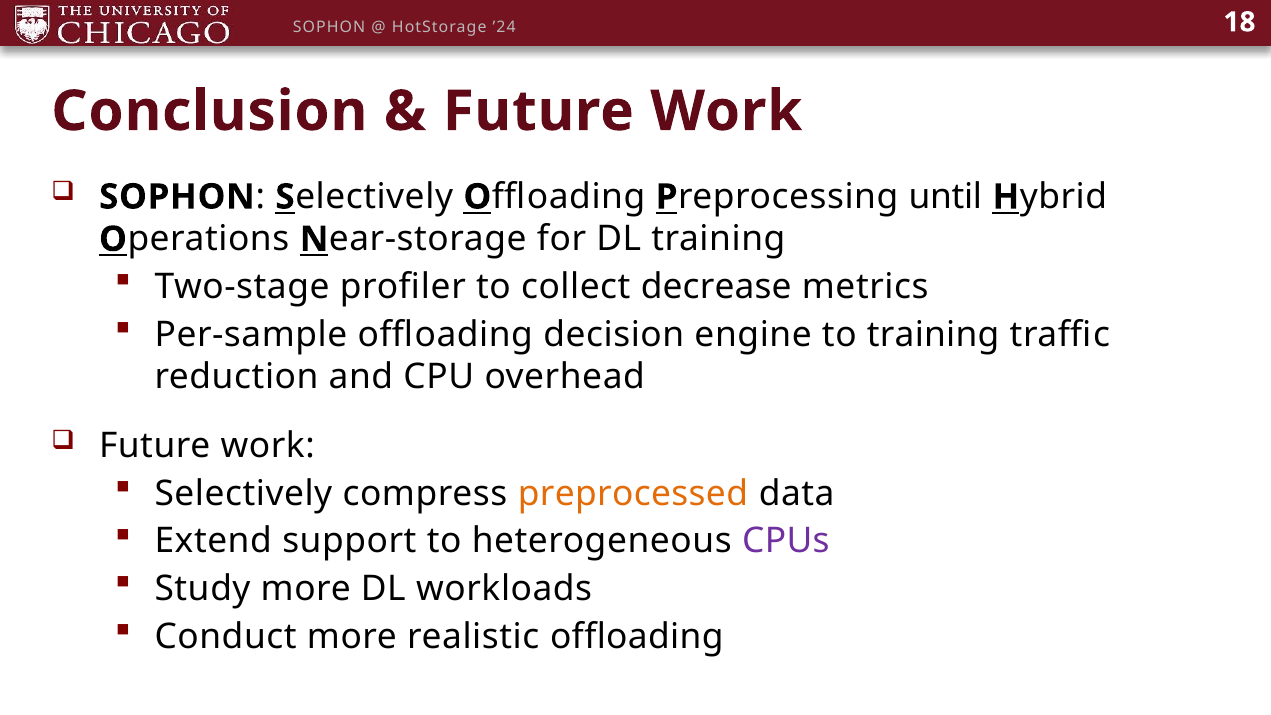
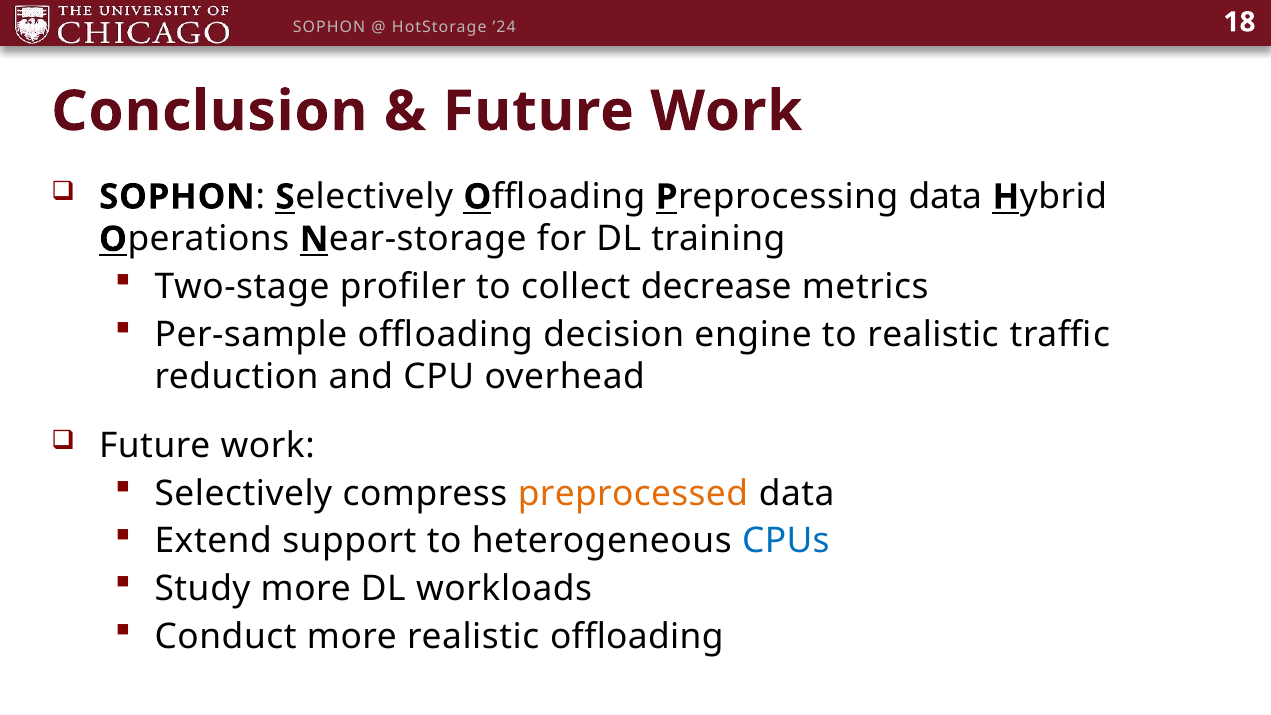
until: until -> data (945, 197)
to training: training -> realistic (933, 335)
CPUs colour: purple -> blue (786, 541)
